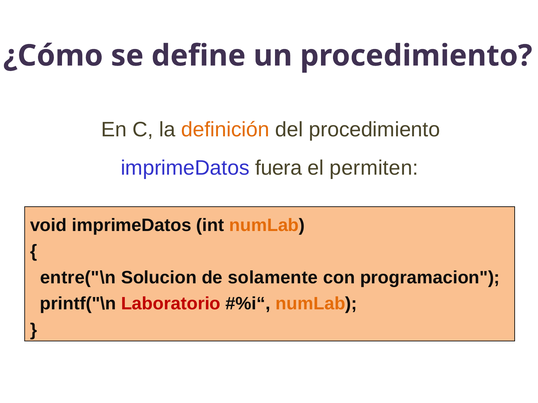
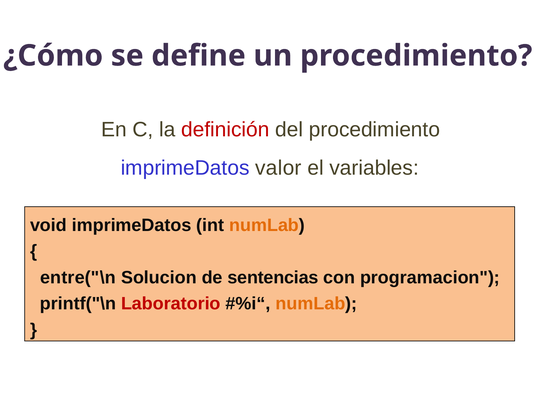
definición colour: orange -> red (225, 130)
fuera: fuera -> valor (278, 168)
permiten: permiten -> variables (374, 168)
solamente: solamente -> sentencias (273, 278)
